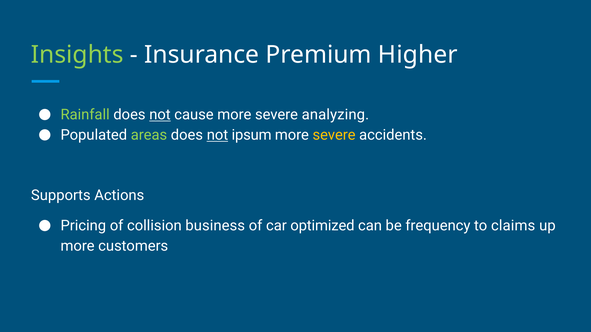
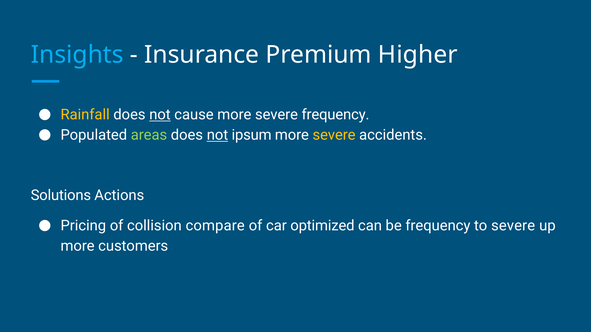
Insights colour: light green -> light blue (77, 55)
Rainfall colour: light green -> yellow (85, 115)
severe analyzing: analyzing -> frequency (336, 115)
Supports: Supports -> Solutions (61, 196)
business: business -> compare (215, 226)
to claims: claims -> severe (513, 226)
